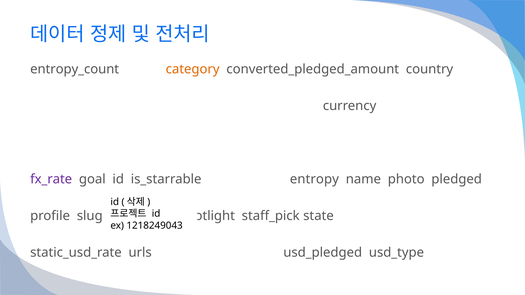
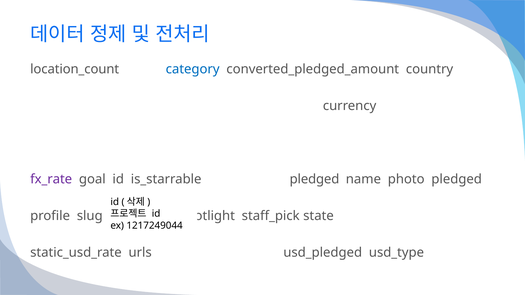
entropy_count: entropy_count -> location_count (75, 69)
category colour: orange -> blue (193, 69)
launched_at entropy: entropy -> pledged (314, 179)
1218249043: 1218249043 -> 1217249044 (155, 226)
